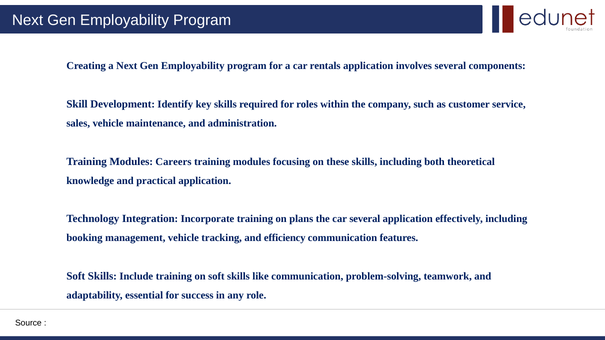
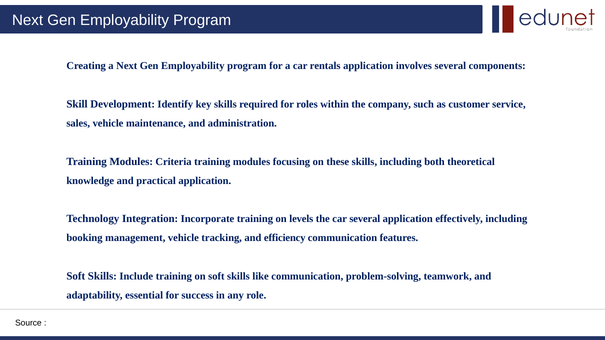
Careers: Careers -> Criteria (174, 162)
plans: plans -> levels (301, 219)
